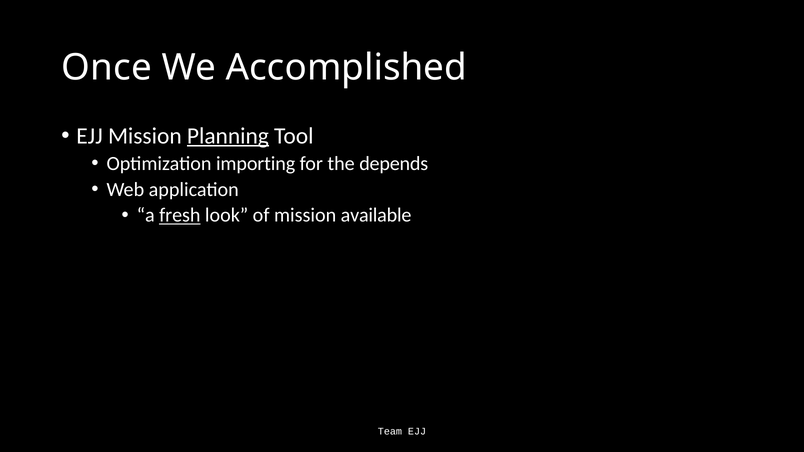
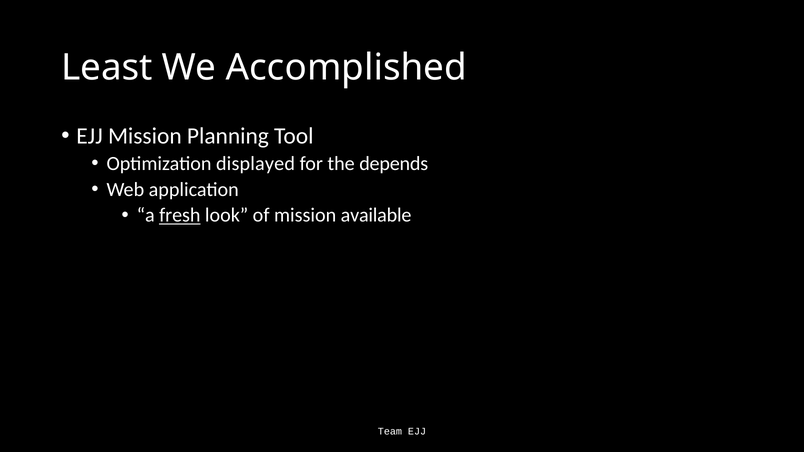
Once: Once -> Least (107, 68)
Planning underline: present -> none (228, 136)
importing: importing -> displayed (255, 164)
